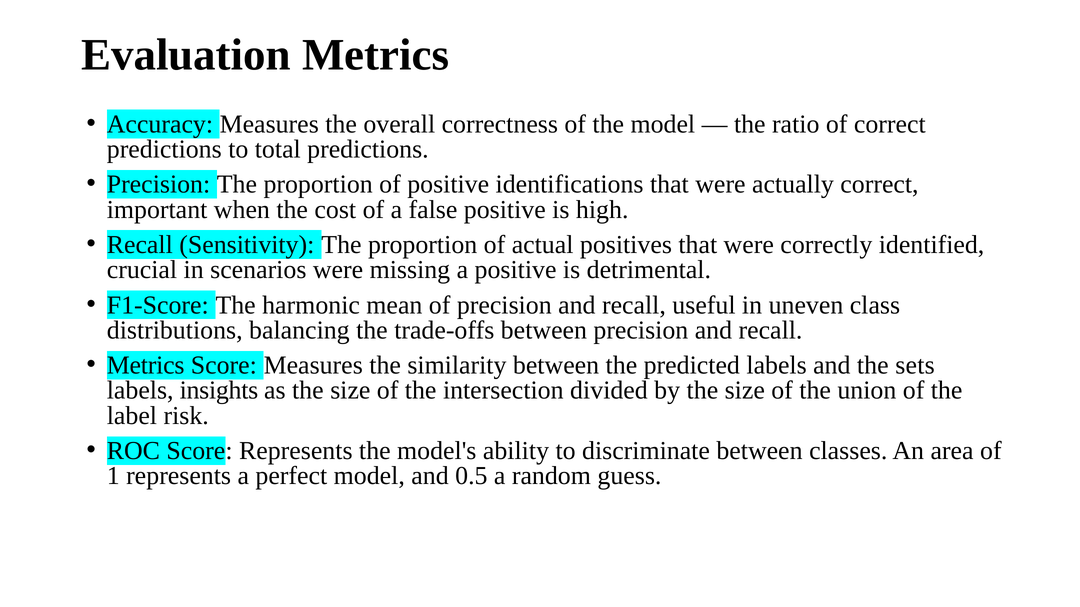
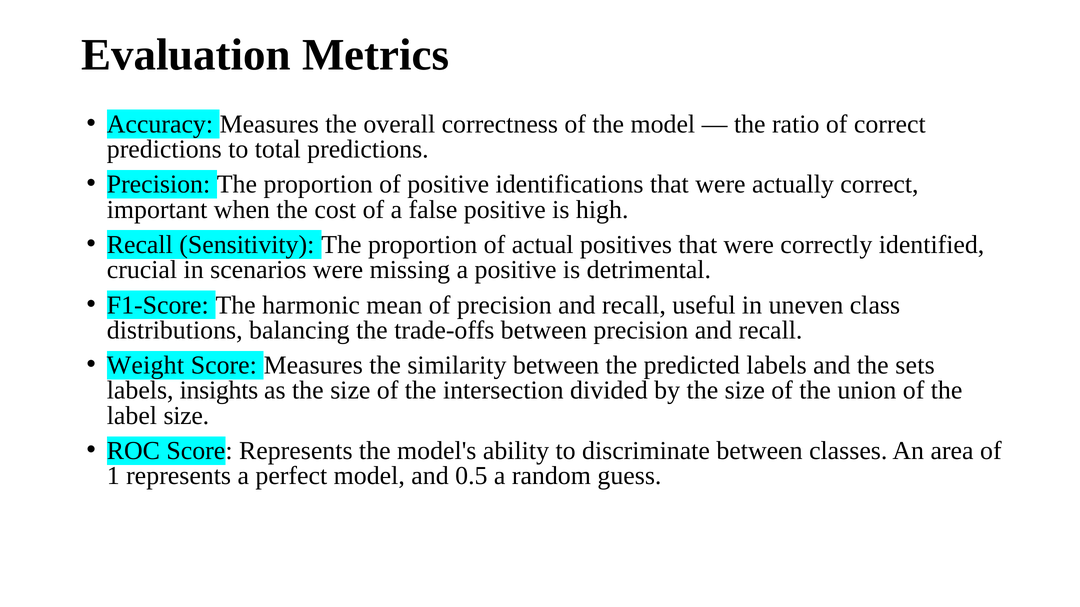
Metrics: Metrics -> Weight (145, 366)
label risk: risk -> size (186, 416)
